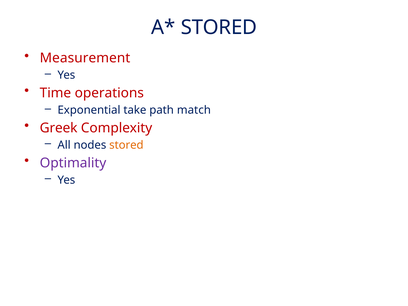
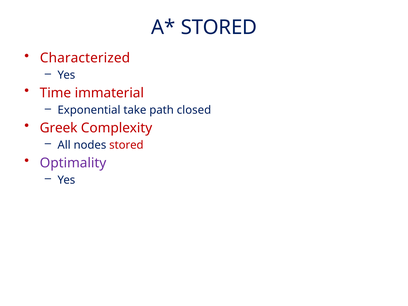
Measurement: Measurement -> Characterized (85, 58)
operations: operations -> immaterial (109, 93)
match: match -> closed (194, 110)
stored colour: orange -> red (126, 145)
